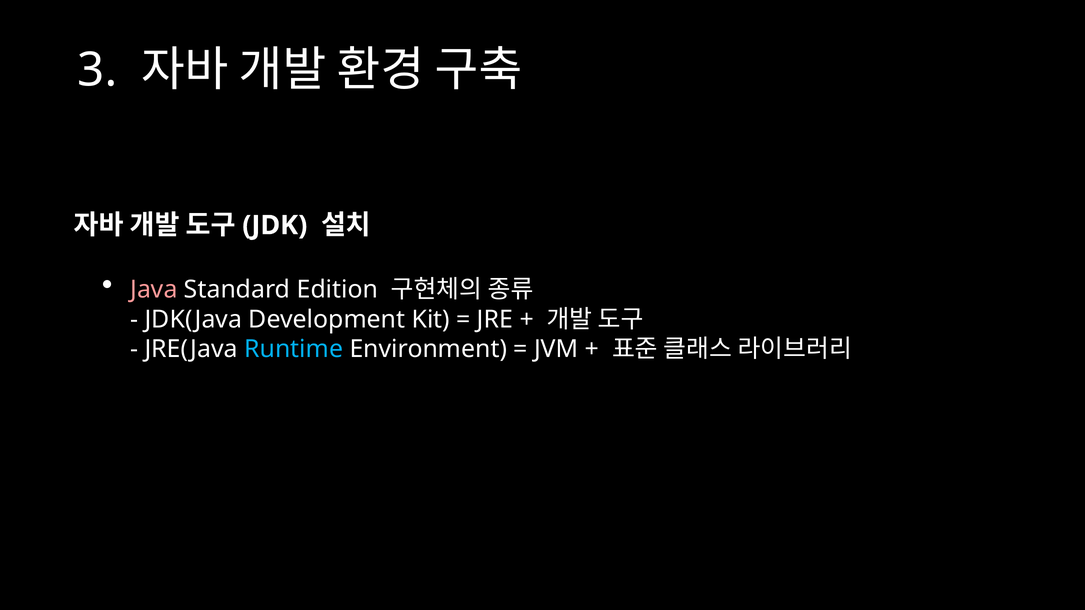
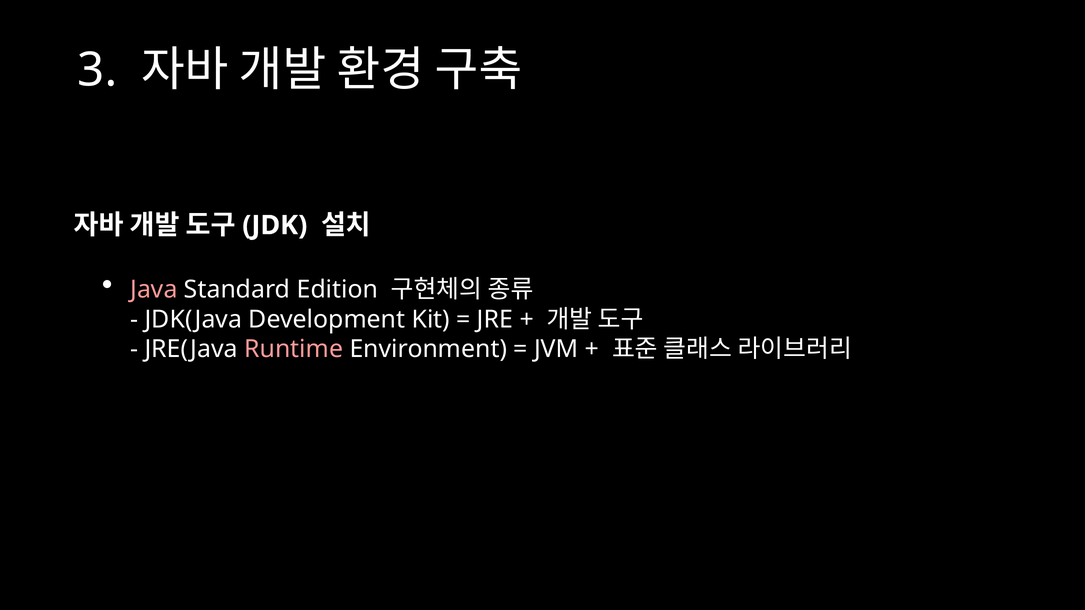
Runtime colour: light blue -> pink (294, 349)
